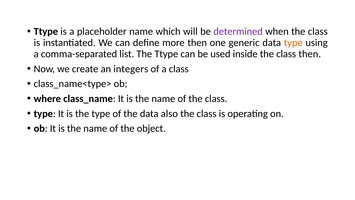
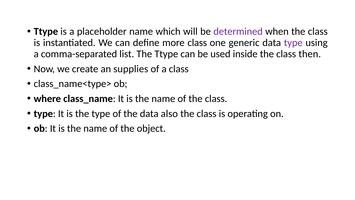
more then: then -> class (197, 43)
type colour: orange -> purple (293, 43)
integers: integers -> supplies (131, 69)
